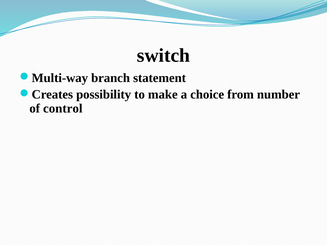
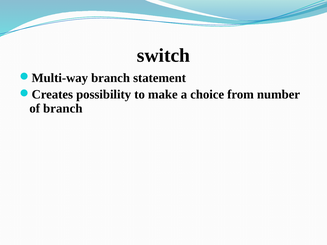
of control: control -> branch (63, 109)
